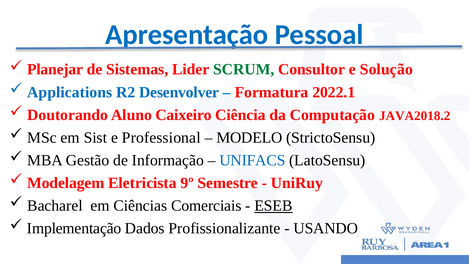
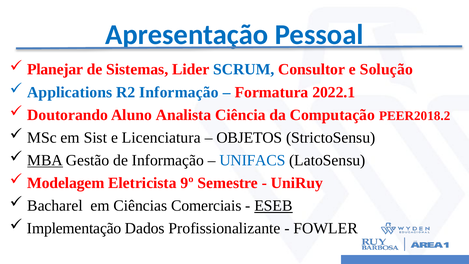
SCRUM colour: green -> blue (244, 69)
R2 Desenvolver: Desenvolver -> Informação (179, 92)
Caixeiro: Caixeiro -> Analista (184, 115)
JAVA2018.2: JAVA2018.2 -> PEER2018.2 (415, 116)
Professional: Professional -> Licenciatura (161, 137)
MODELO: MODELO -> OBJETOS (249, 137)
MBA underline: none -> present (45, 160)
USANDO: USANDO -> FOWLER (326, 228)
